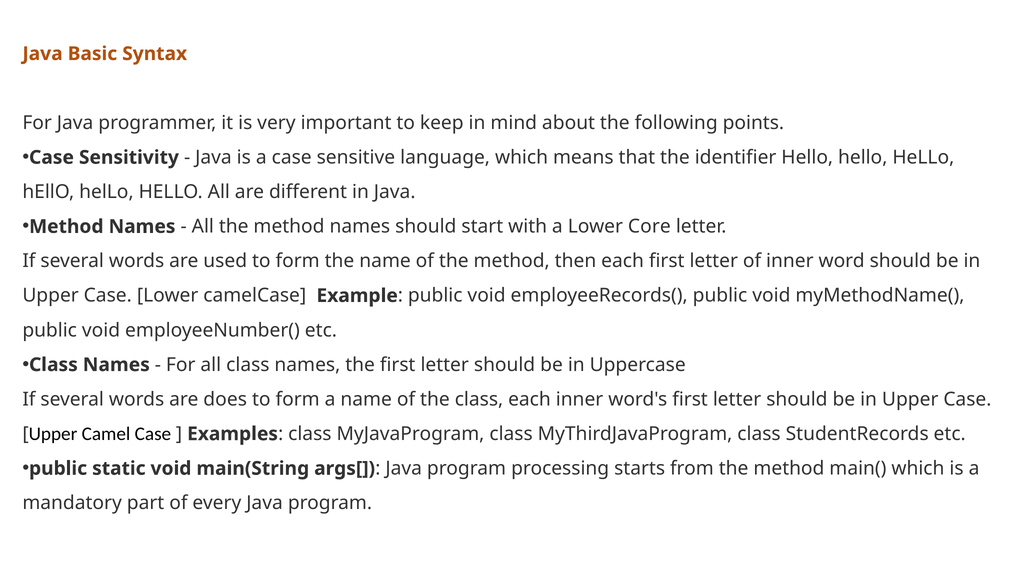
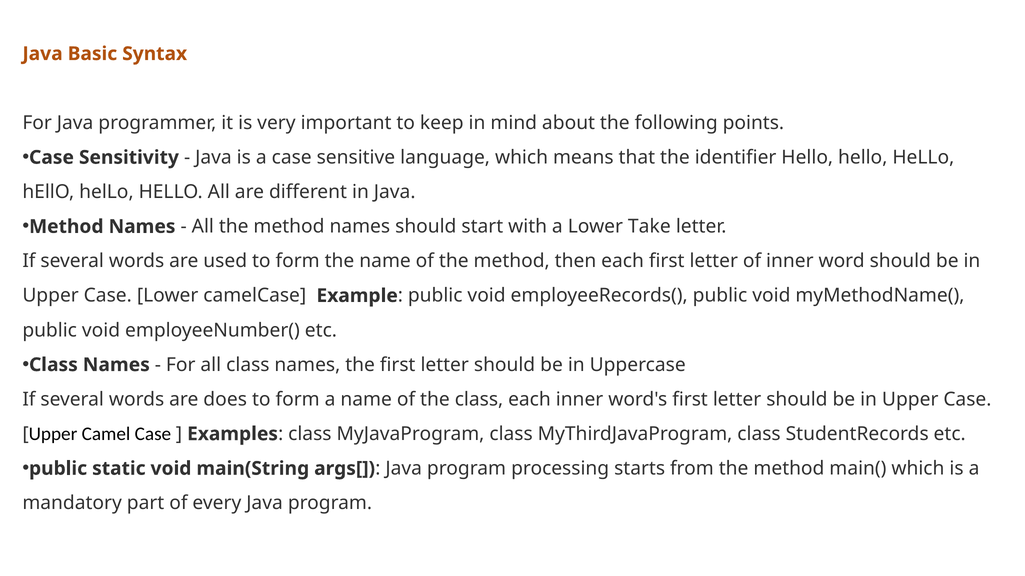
Core: Core -> Take (649, 227)
